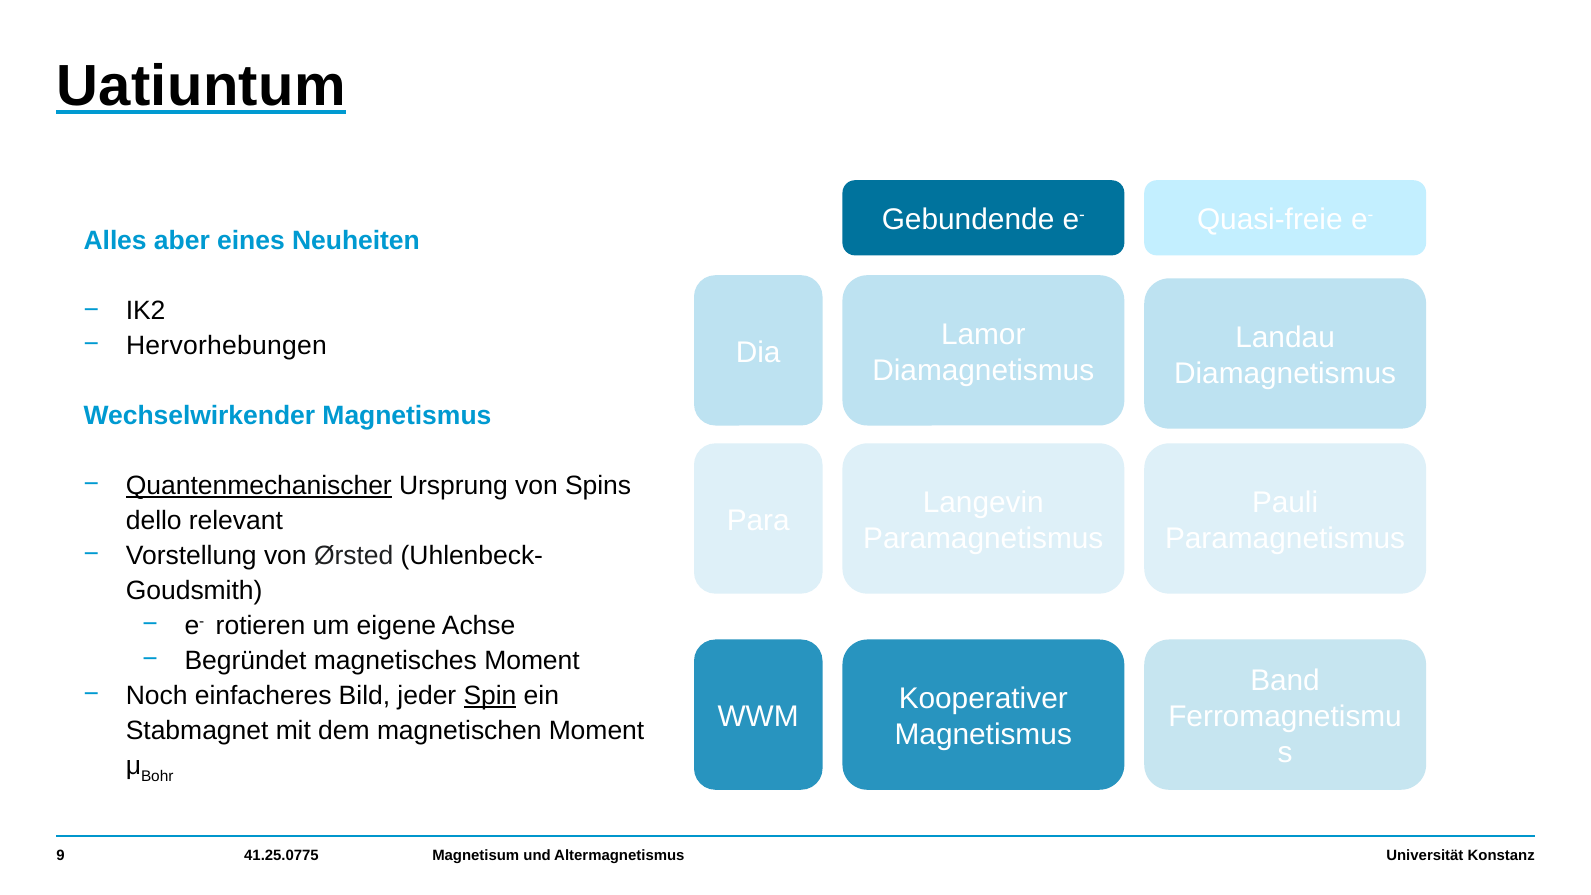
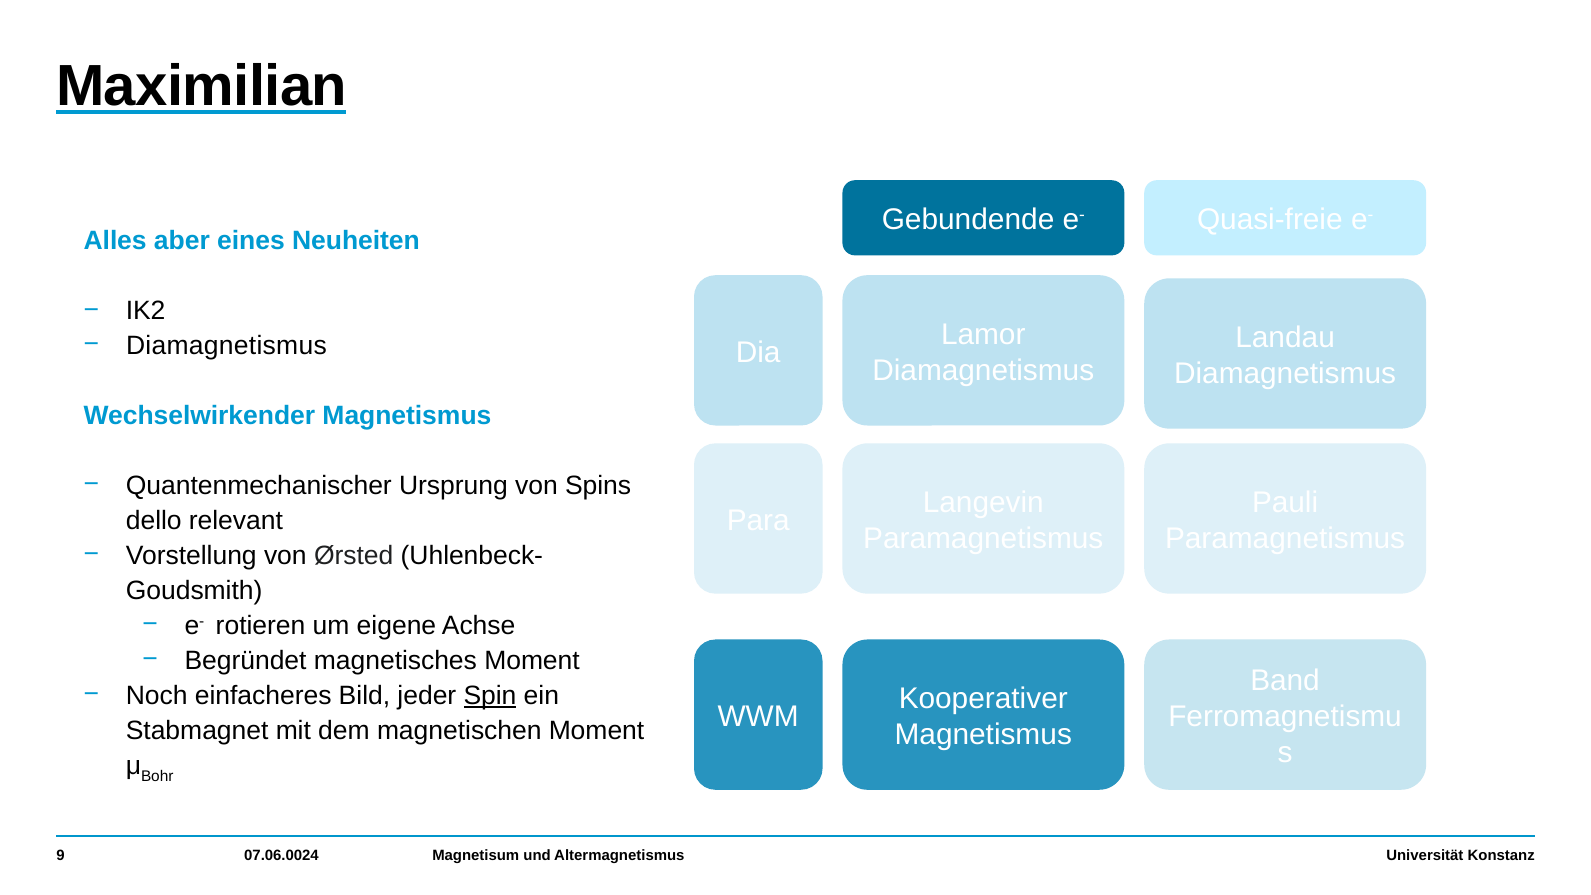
Uatiuntum: Uatiuntum -> Maximilian (202, 87)
Hervorhebungen: Hervorhebungen -> Diamagnetismus (226, 346)
Quantenmechanischer underline: present -> none (259, 486)
41.25.0775: 41.25.0775 -> 07.06.0024 (281, 855)
